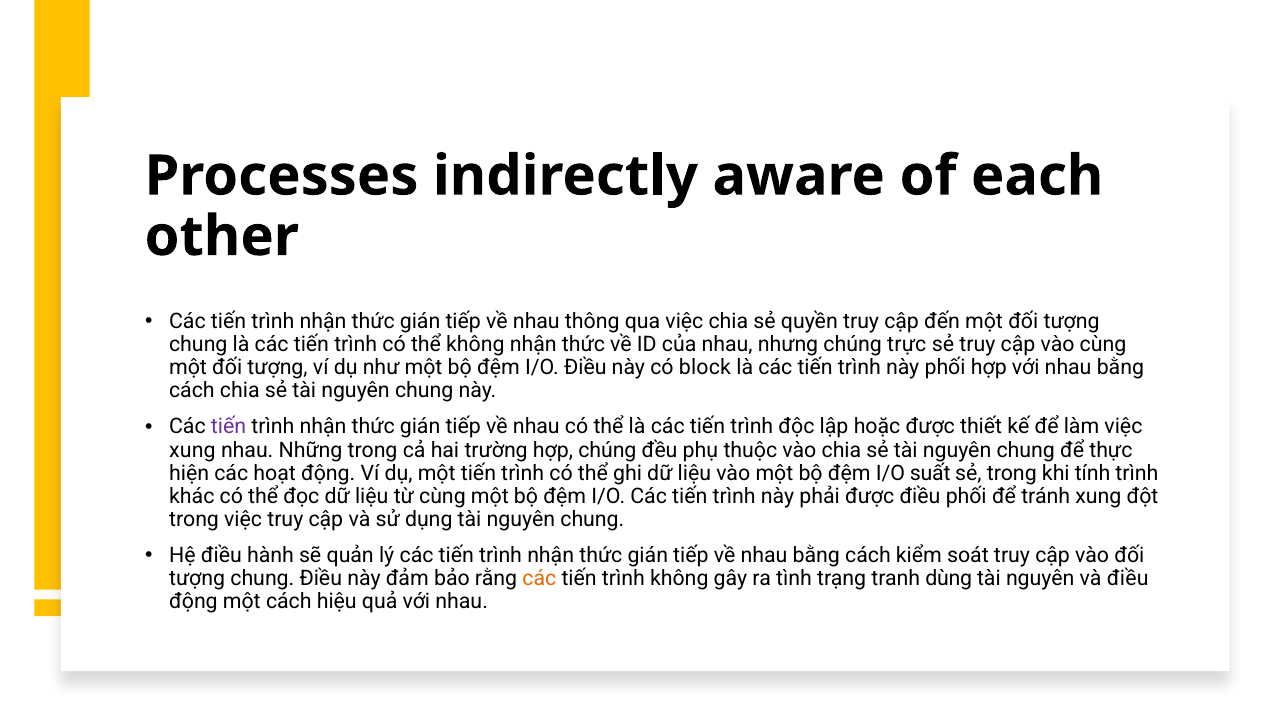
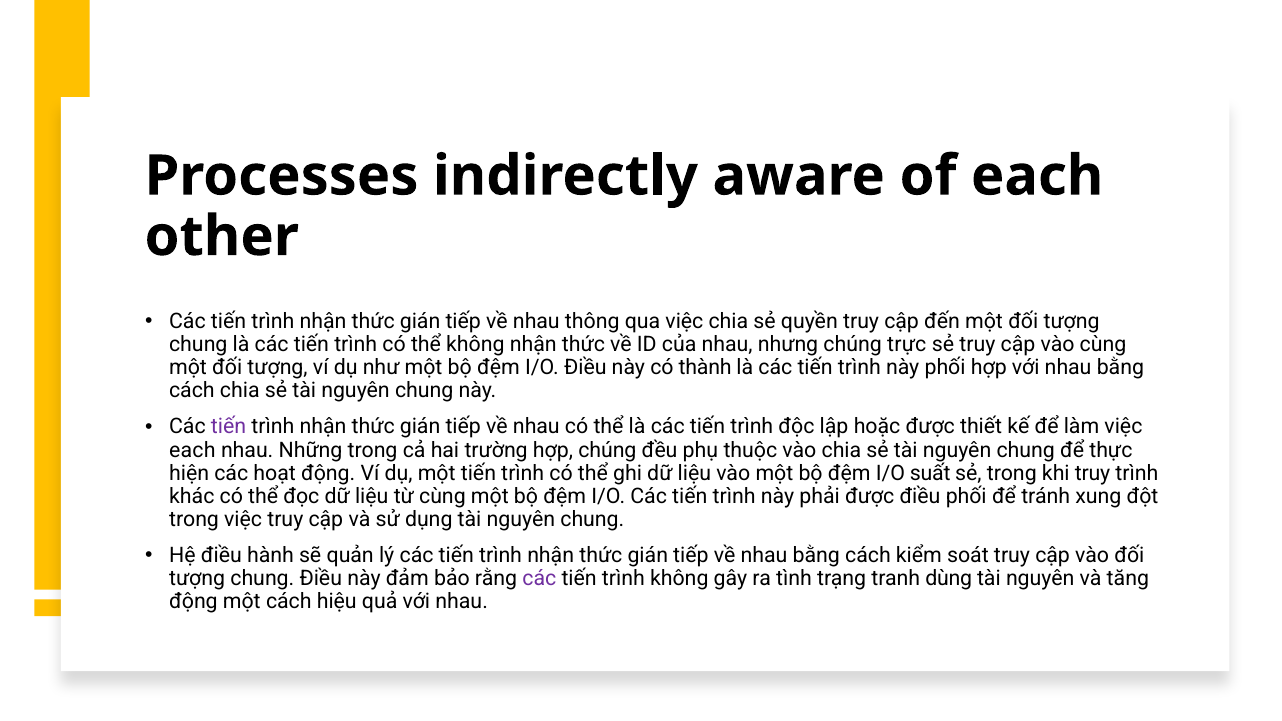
block: block -> thành (705, 368)
xung: xung -> each (192, 450)
khi tính: tính -> truy (1093, 473)
các colour: orange -> purple (539, 579)
và điều: điều -> tăng (1128, 579)
